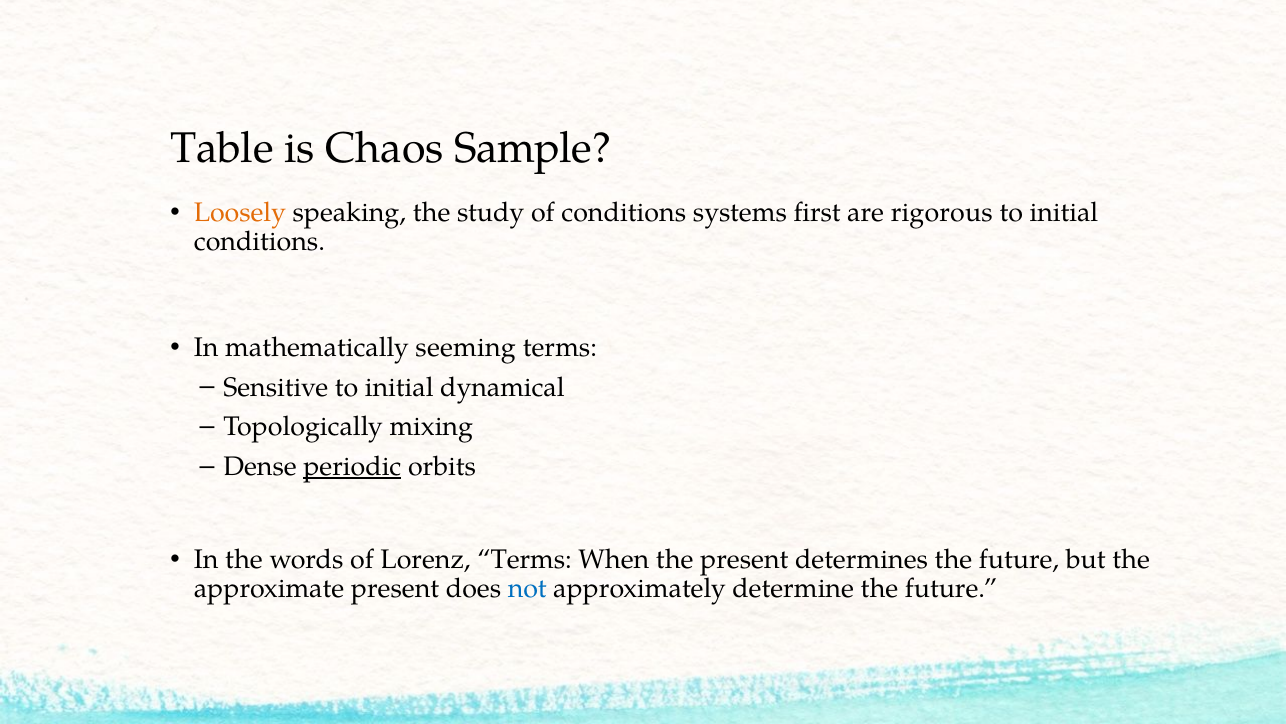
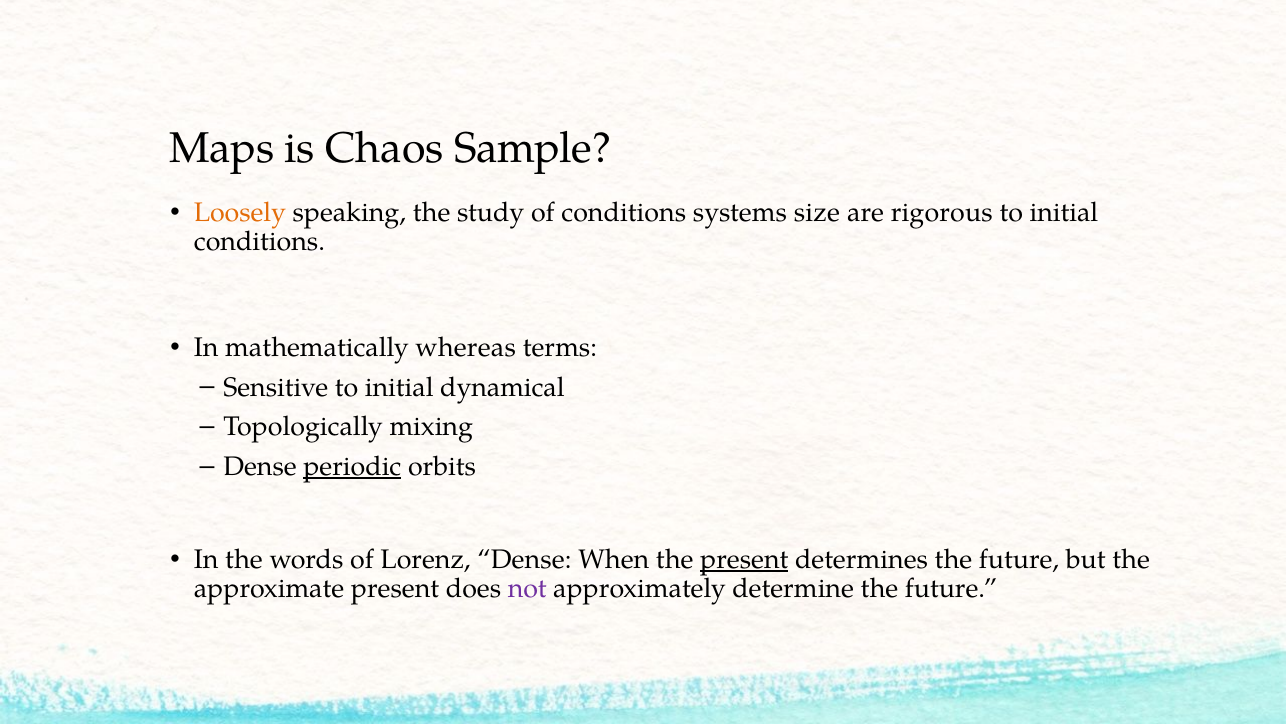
Table: Table -> Maps (222, 149)
first: first -> size (817, 212)
seeming: seeming -> whereas (466, 347)
Lorenz Terms: Terms -> Dense (524, 559)
present underline: none -> present (744, 559)
not colour: blue -> purple (527, 588)
